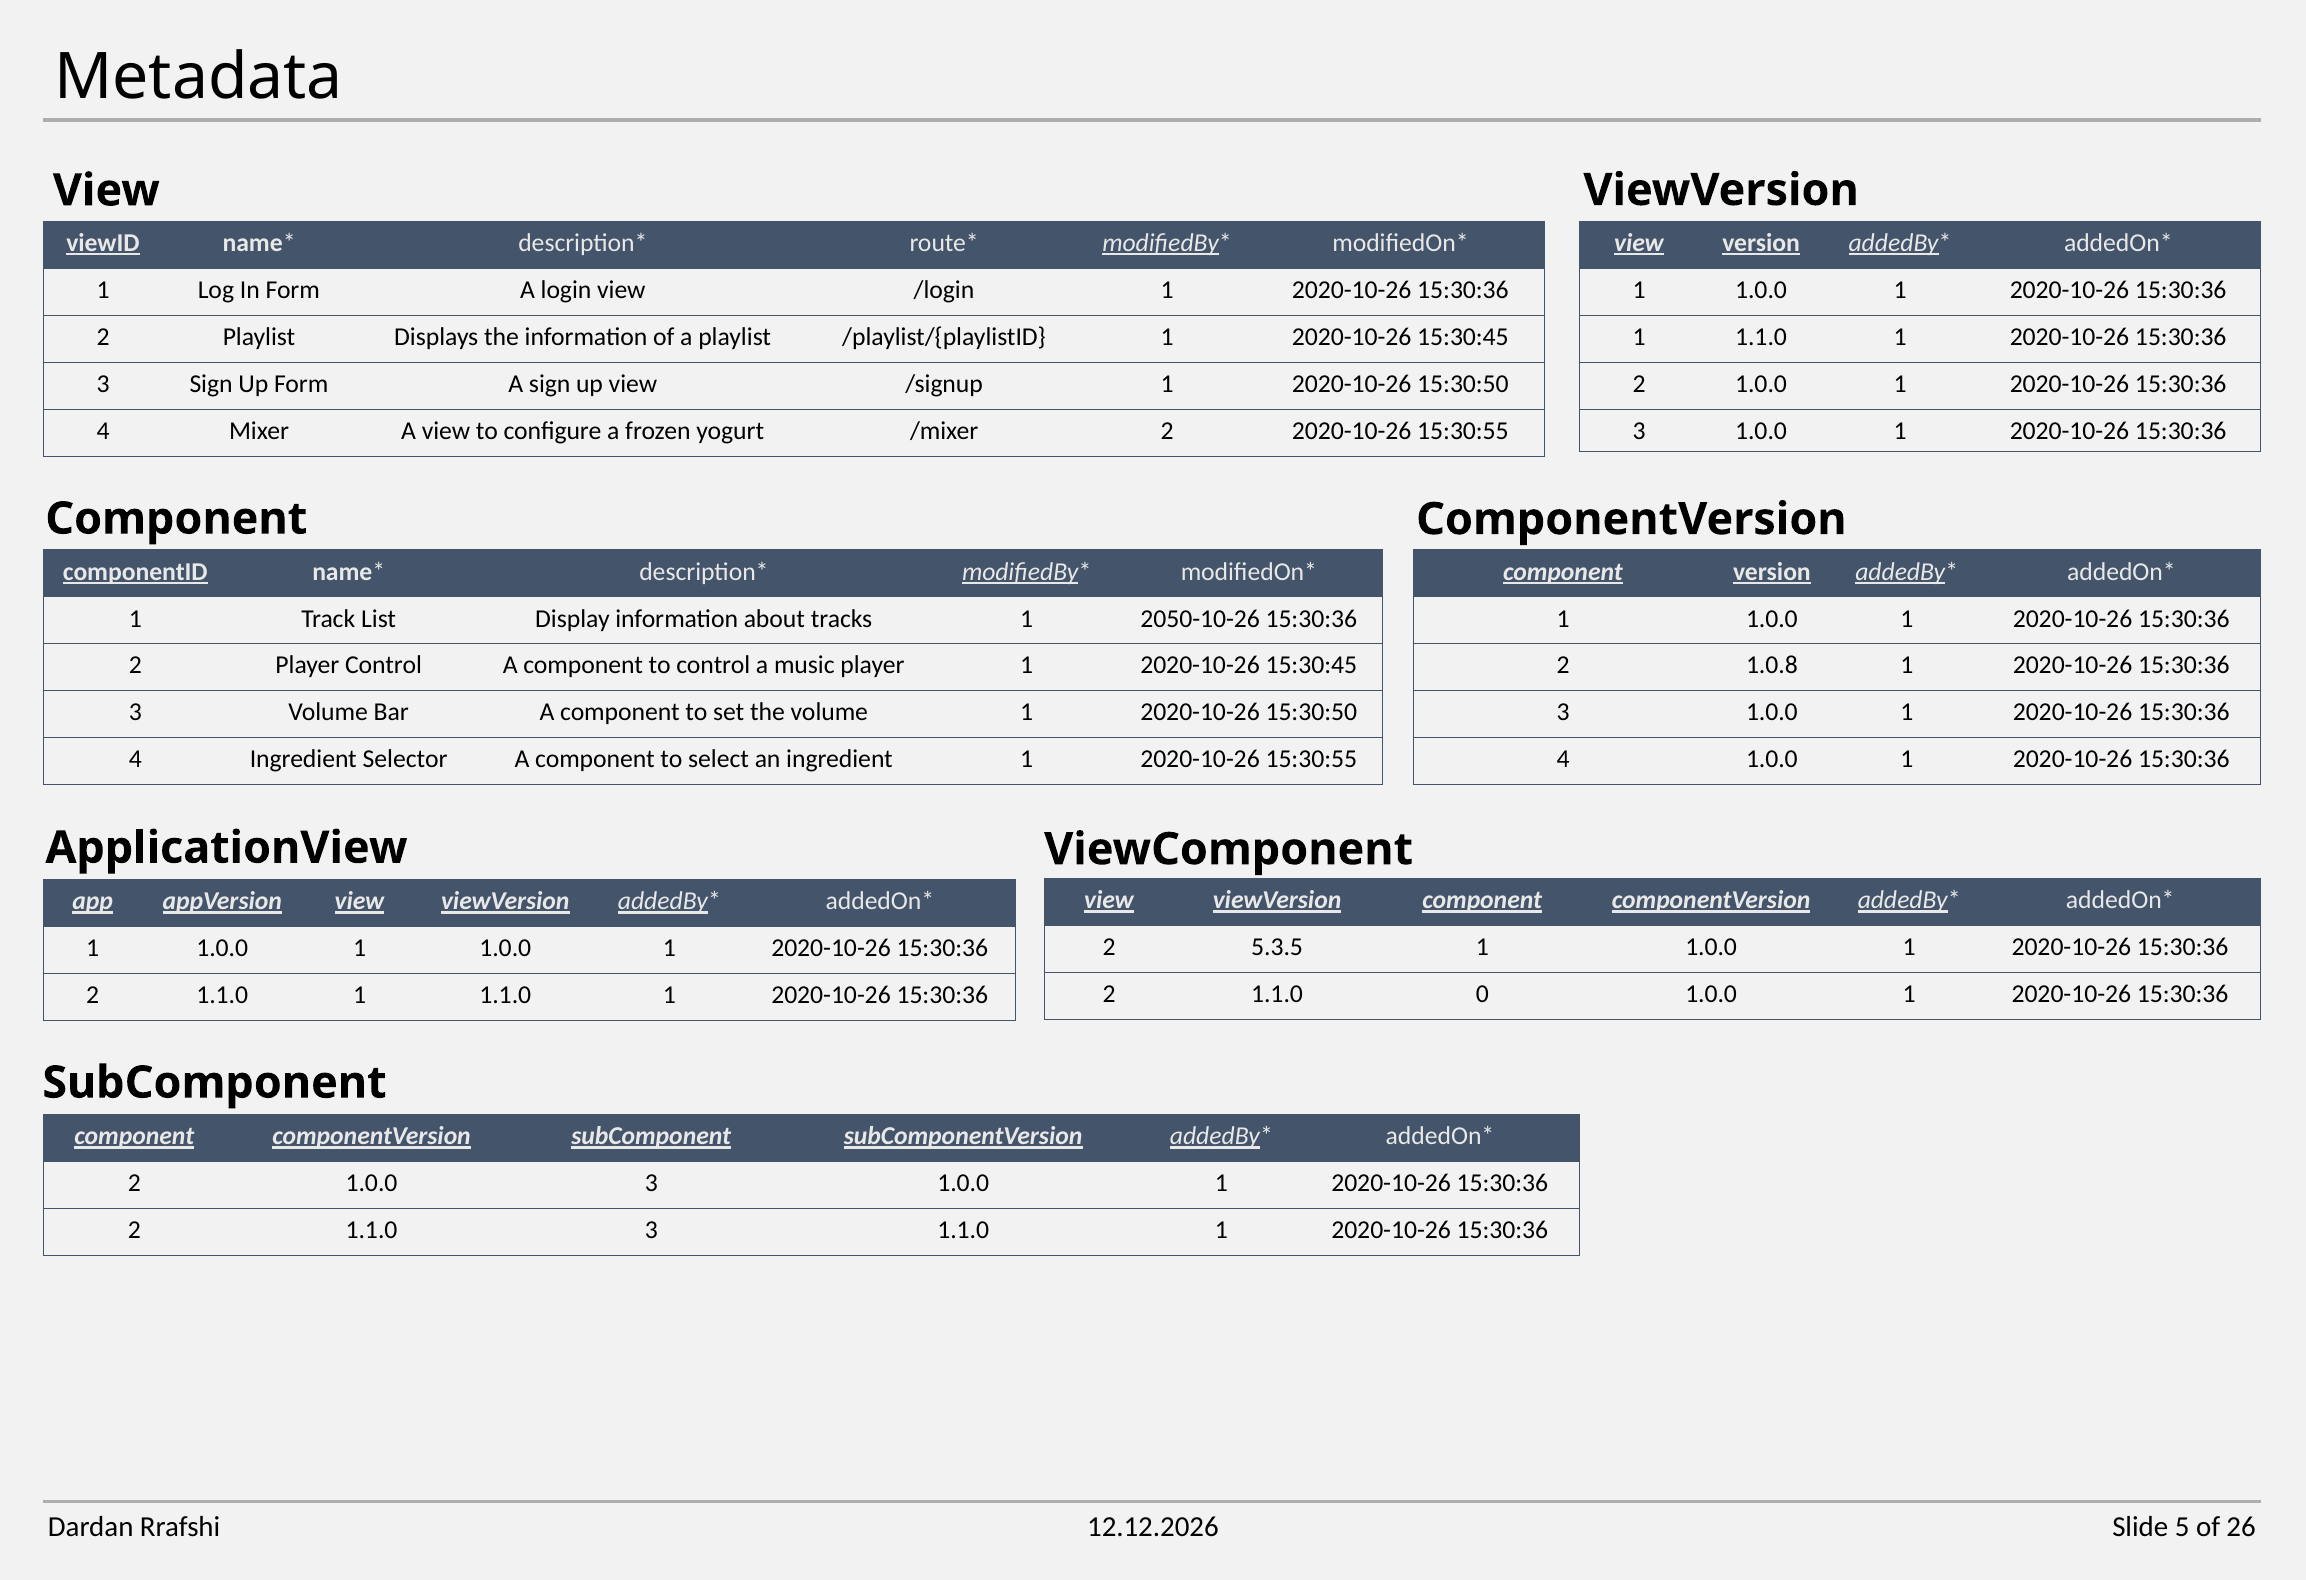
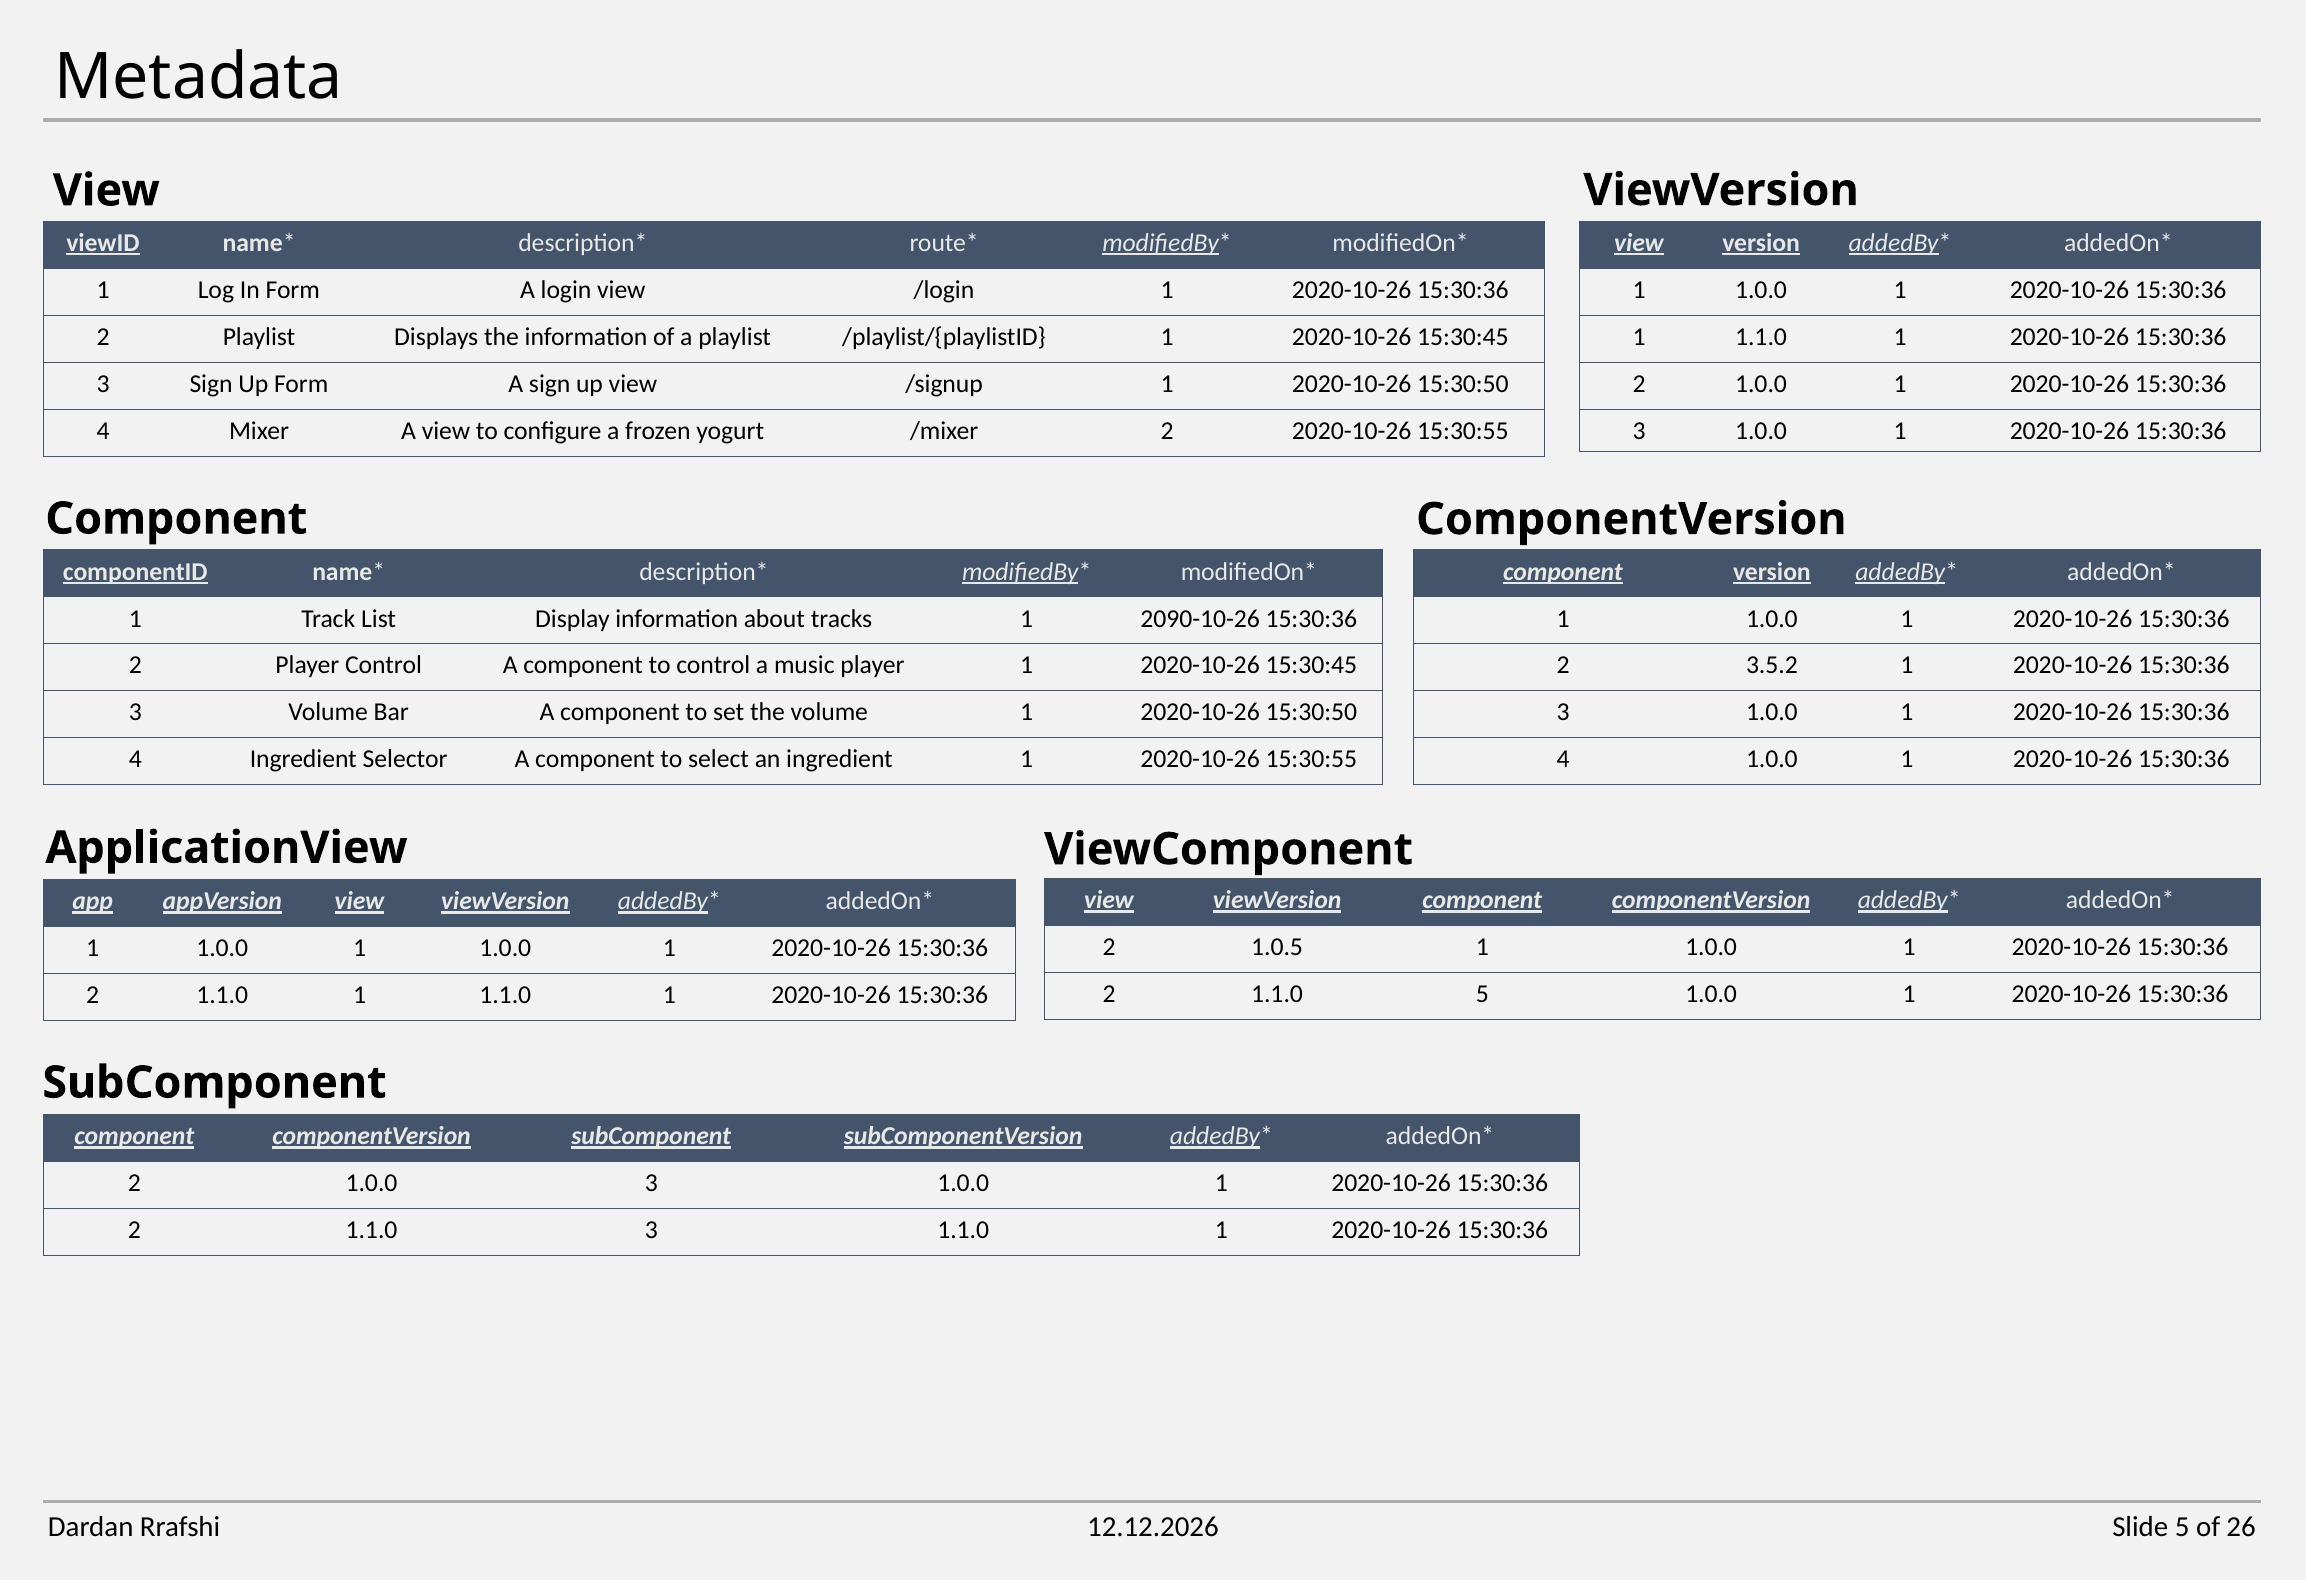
2050-10-26: 2050-10-26 -> 2090-10-26 (1200, 618)
1.0.8: 1.0.8 -> 3.5.2 (1772, 665)
5.3.5: 5.3.5 -> 1.0.5 (1277, 947)
1.1.0 0: 0 -> 5 (1482, 994)
